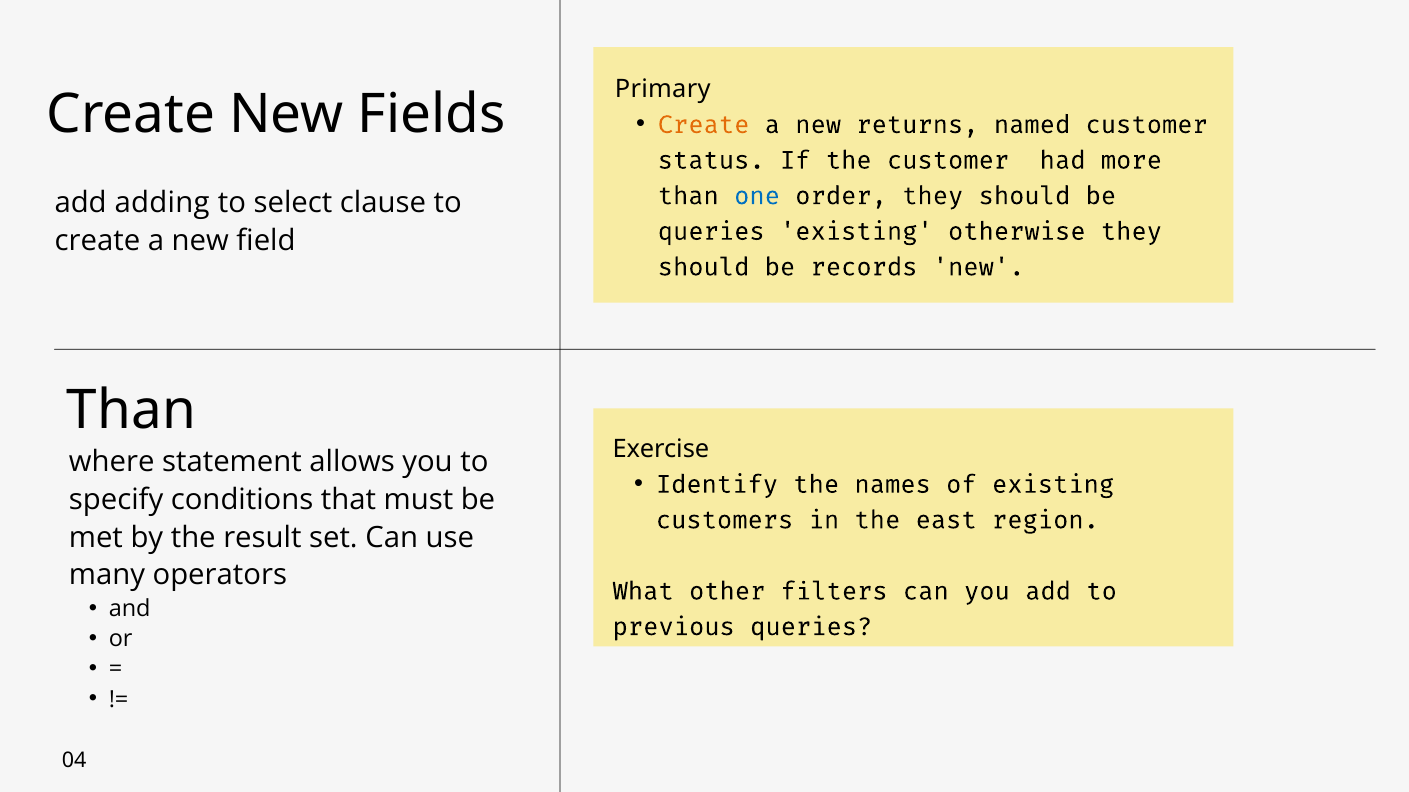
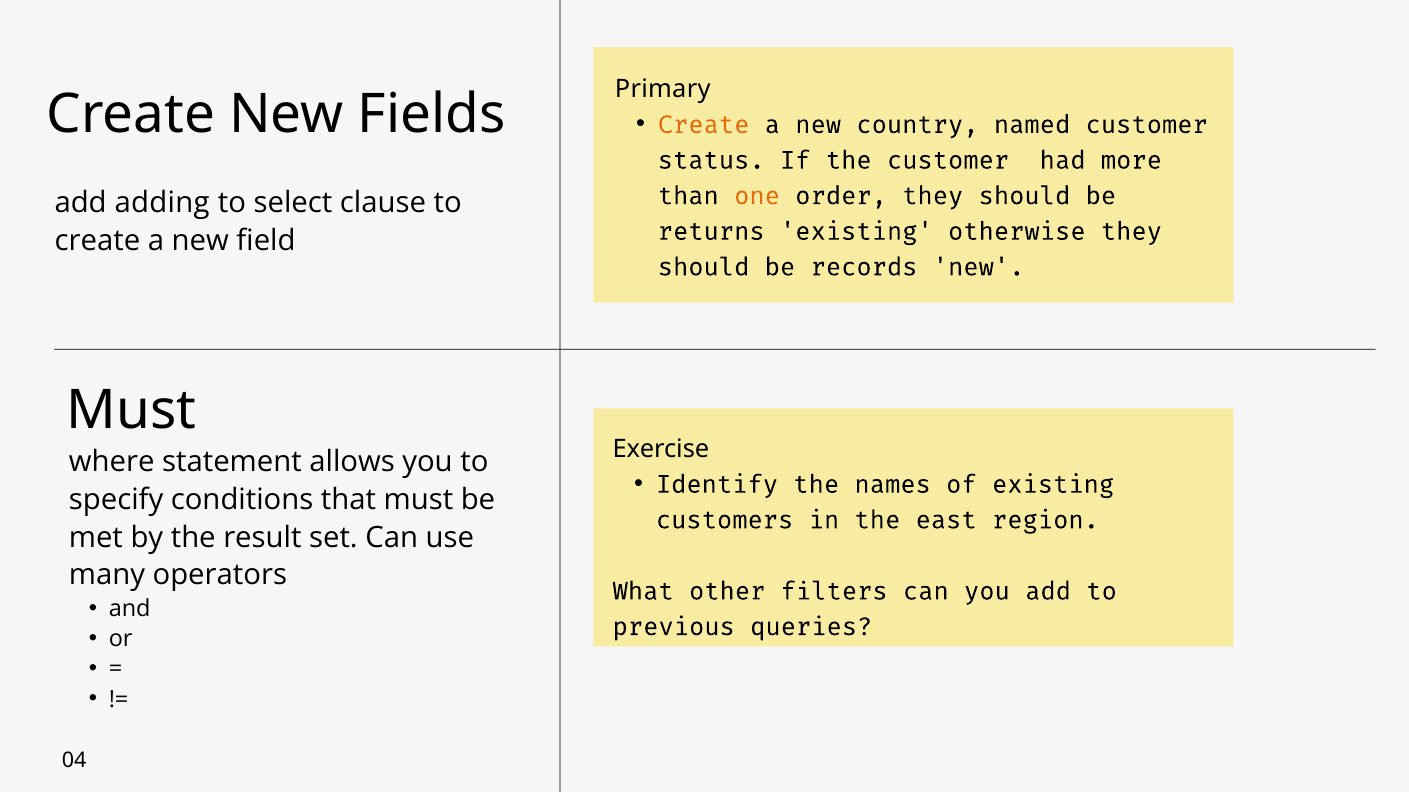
returns: returns -> country (917, 125)
one colour: blue -> orange (757, 196)
queries: queries -> returns (711, 232)
Than: Than -> Must (132, 411)
